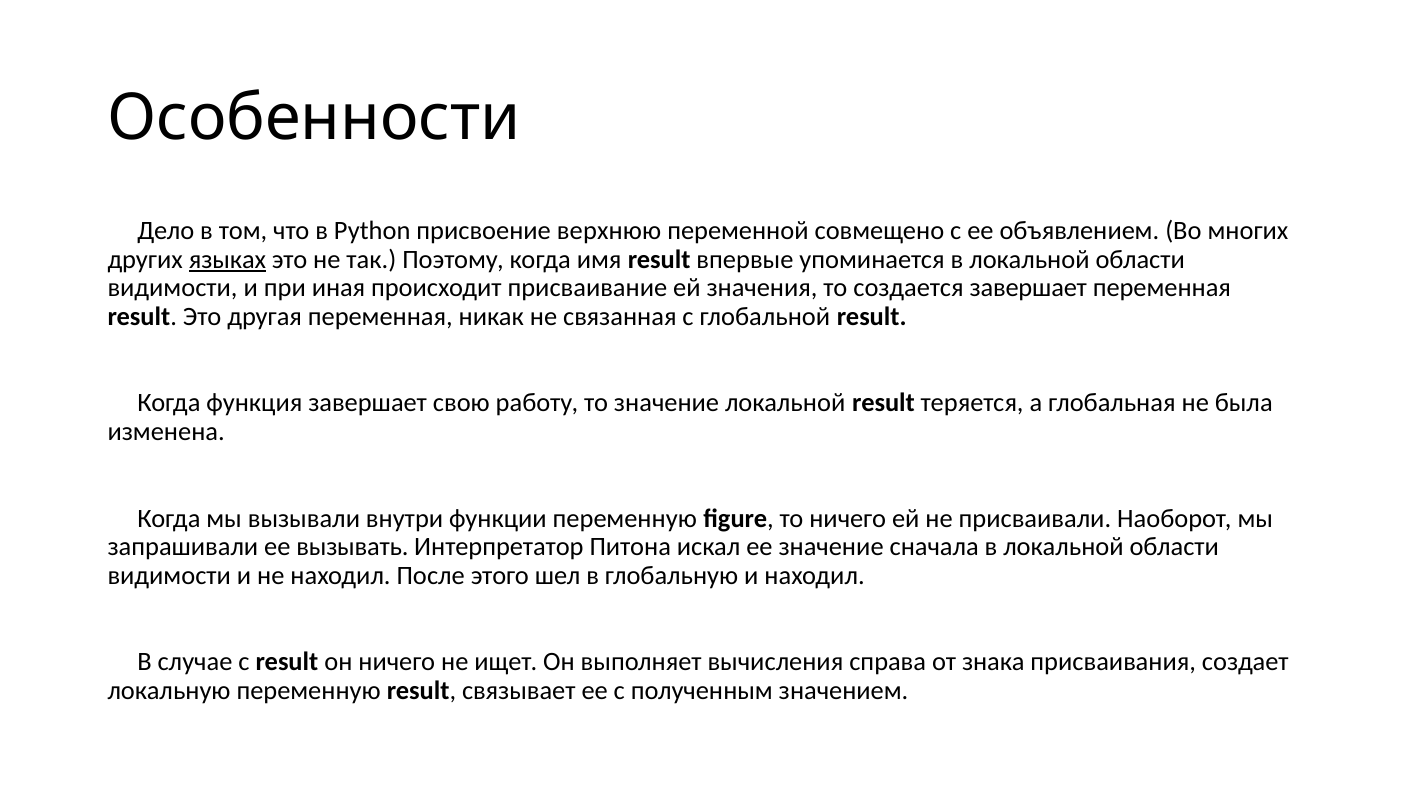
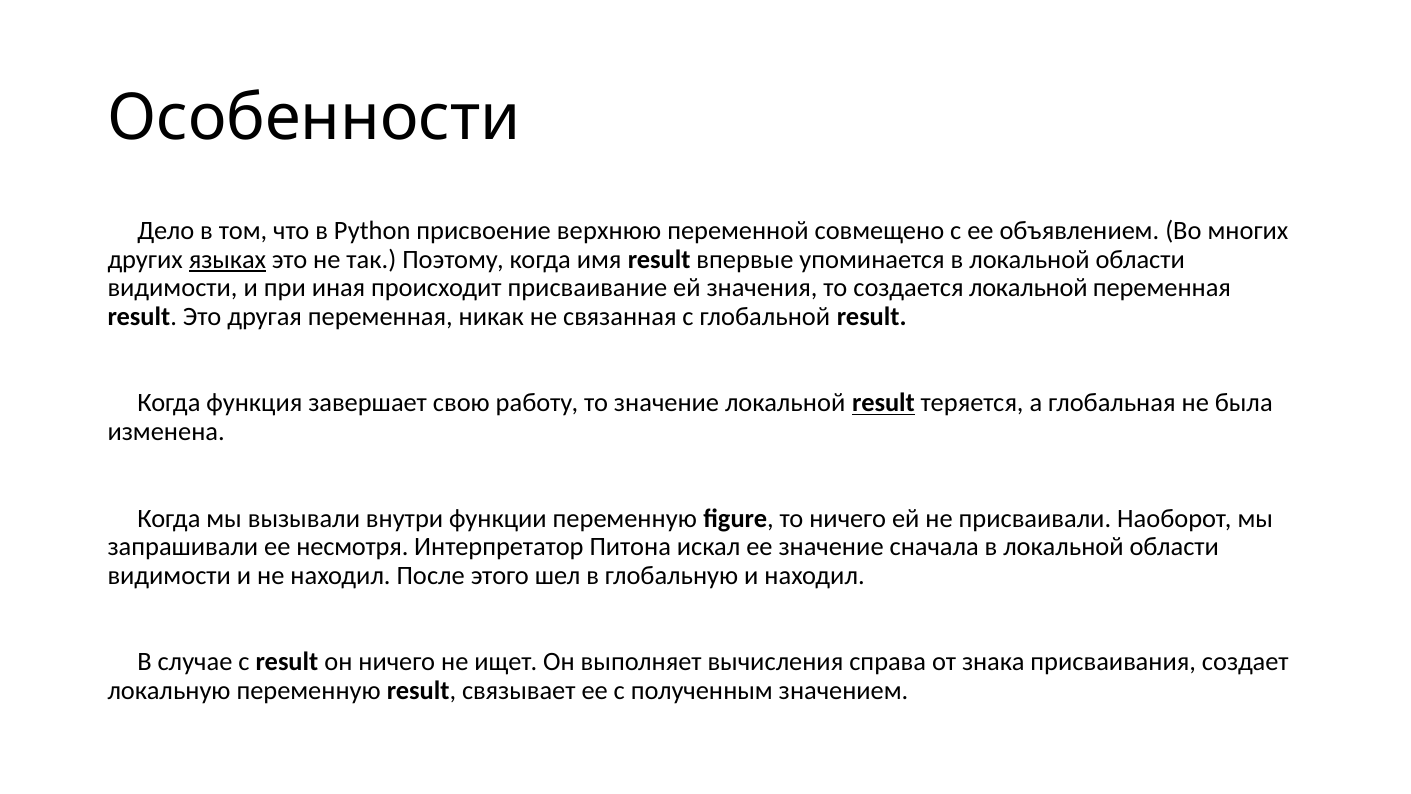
создается завершает: завершает -> локальной (1028, 288)
result underline: none -> present (883, 403)
вызывать: вызывать -> несмотря (352, 547)
